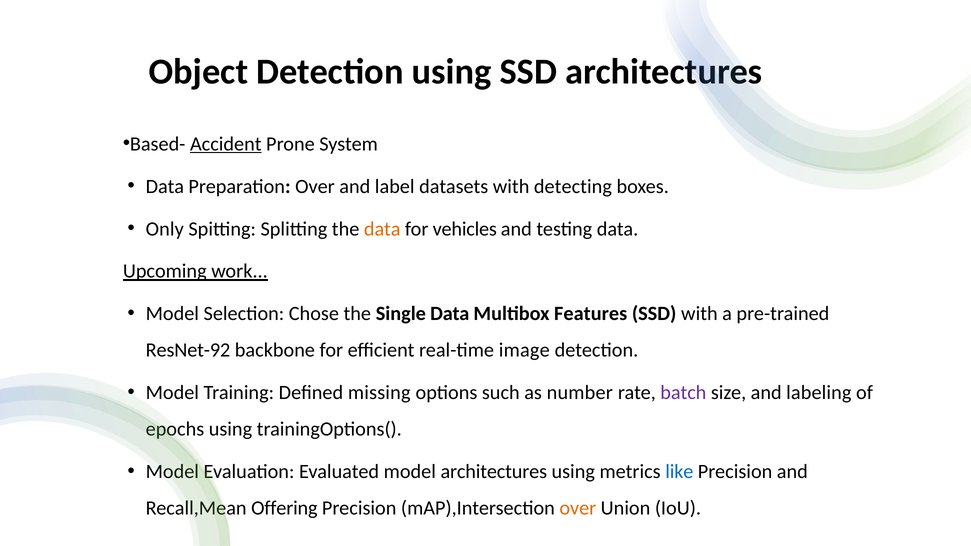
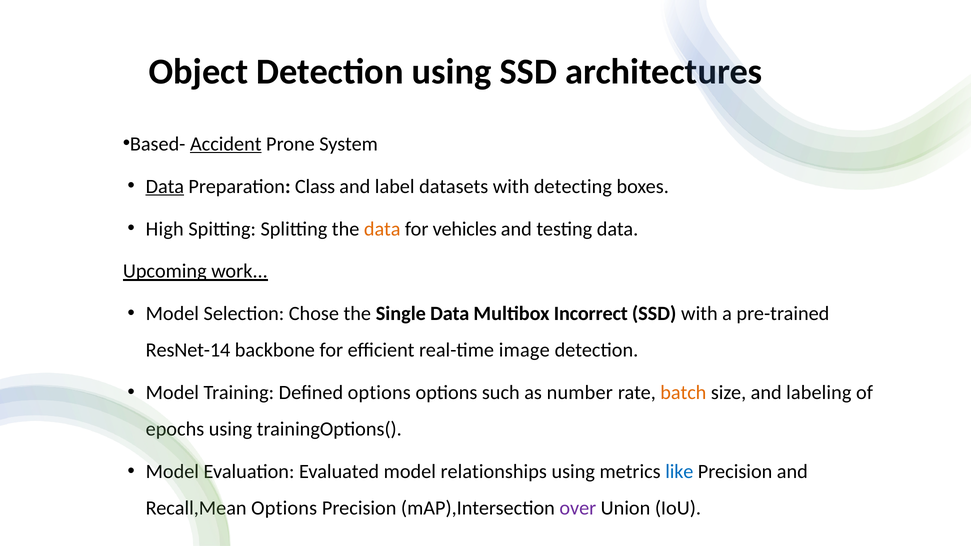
Data underline: none -> present (165, 186)
Preparation Over: Over -> Class (315, 186)
Only: Only -> High (165, 229)
Features: Features -> Incorrect (591, 314)
ResNet-92: ResNet-92 -> ResNet-14 (188, 350)
Defined missing: missing -> options (379, 393)
batch colour: purple -> orange (683, 393)
model architectures: architectures -> relationships (494, 472)
Offering: Offering -> Options (284, 508)
over colour: orange -> purple (578, 508)
